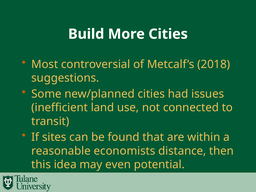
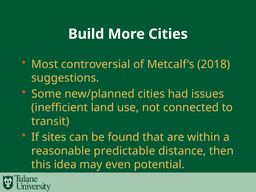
economists: economists -> predictable (124, 151)
